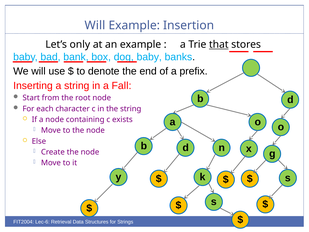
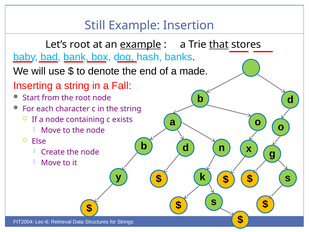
Will: Will -> Still (95, 25)
Let’s only: only -> root (80, 44)
example underline: none -> present (141, 44)
baby: baby -> hash (149, 57)
prefix: prefix -> made (194, 71)
